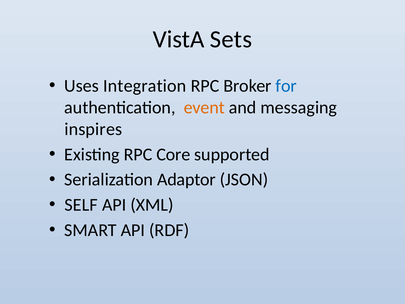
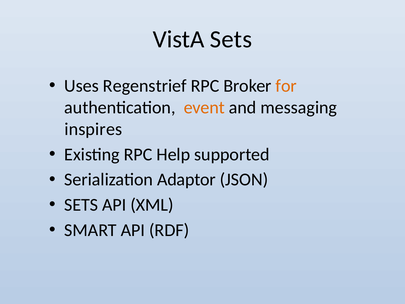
Integration: Integration -> Regenstrief (145, 86)
for colour: blue -> orange (286, 86)
Core: Core -> Help (173, 154)
SELF: SELF -> SETS (81, 205)
